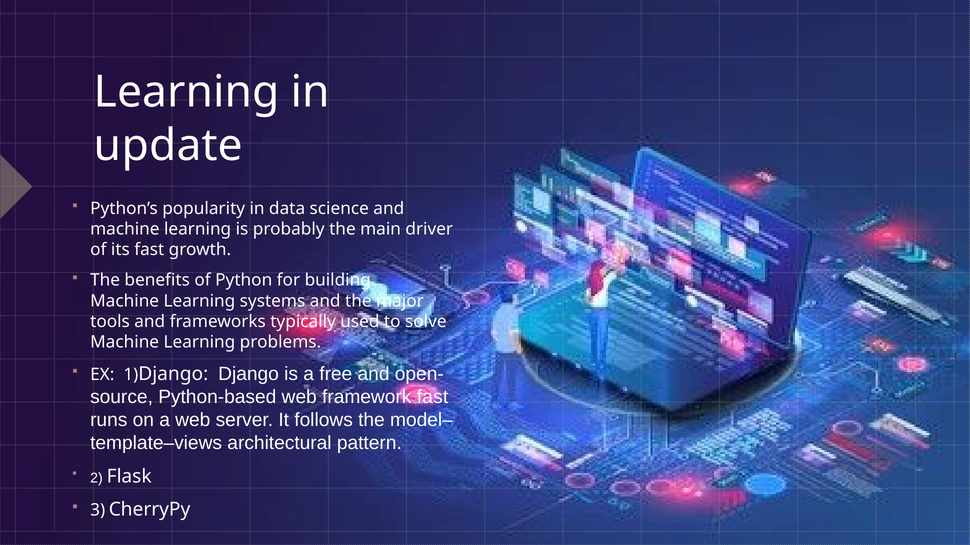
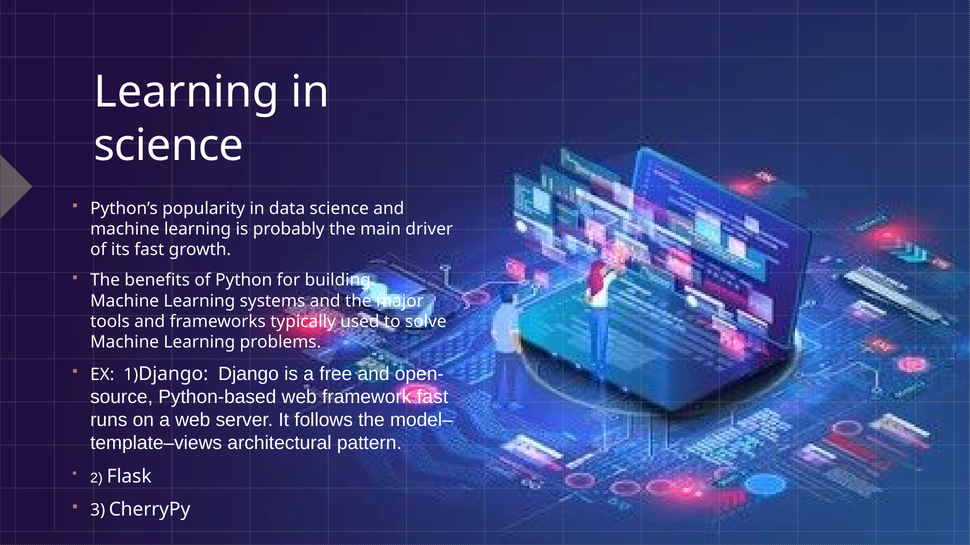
update: update -> science (169, 146)
